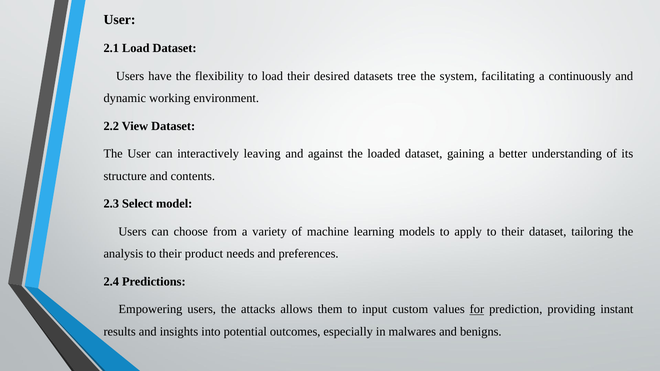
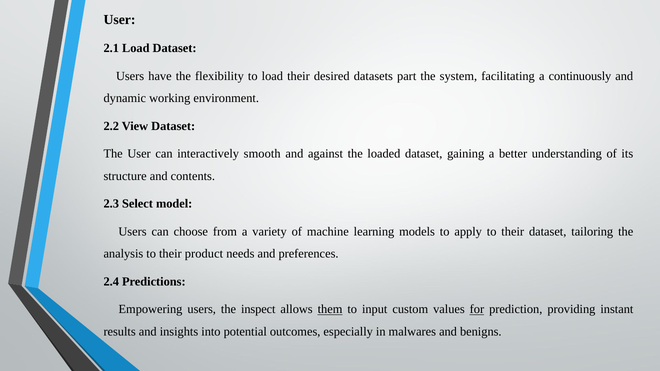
tree: tree -> part (407, 76)
leaving: leaving -> smooth (262, 154)
attacks: attacks -> inspect (258, 310)
them underline: none -> present (330, 310)
